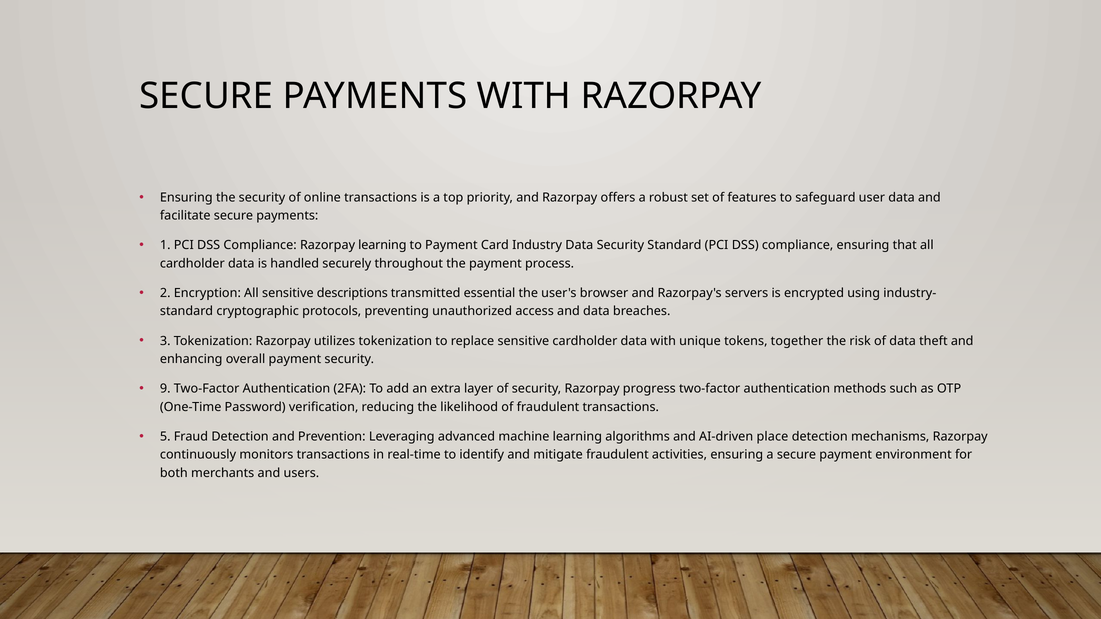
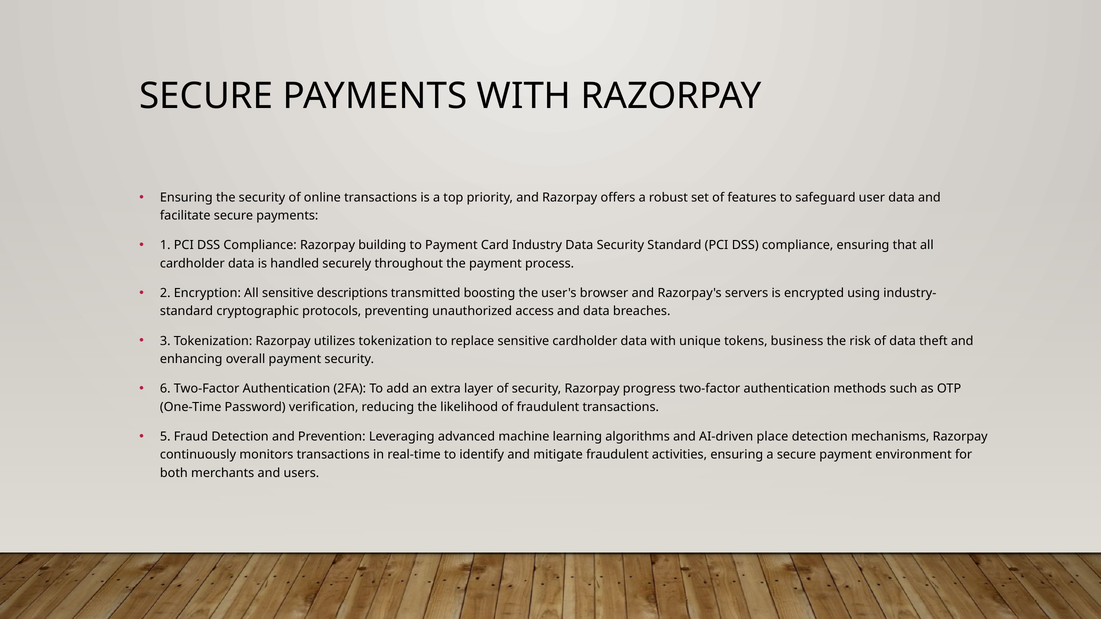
Razorpay learning: learning -> building (382, 245)
essential: essential -> boosting (490, 293)
together: together -> business (797, 341)
9: 9 -> 6 (165, 389)
